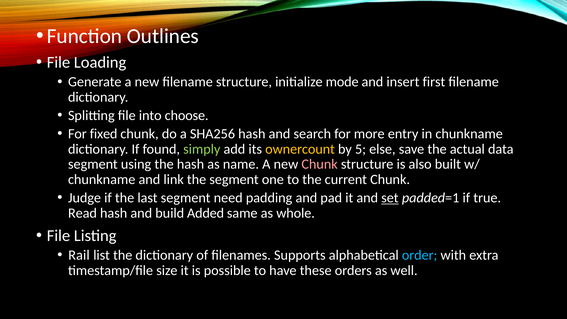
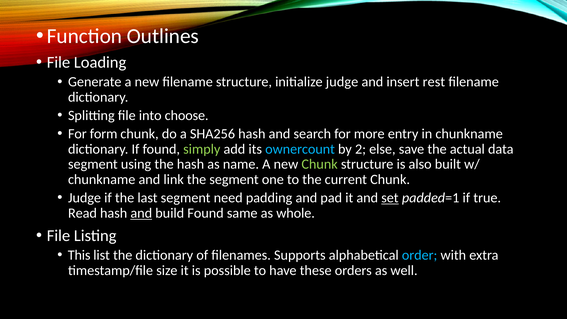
initialize mode: mode -> judge (342, 82)
first: first -> rest (434, 82)
fixed: fixed -> form (104, 134)
ownercount colour: yellow -> light blue (300, 149)
5: 5 -> 2 (360, 149)
Chunk colour: pink -> light green (320, 164)
and underline: none -> present (141, 213)
build Added: Added -> Found (206, 213)
Rail: Rail -> This (79, 255)
